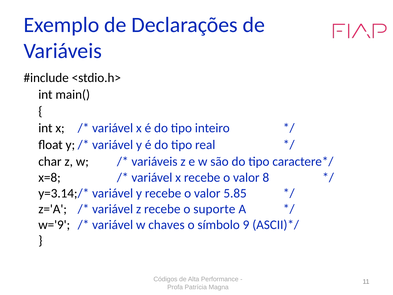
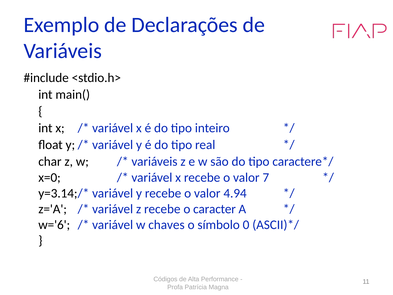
x=8: x=8 -> x=0 (49, 177)
8: 8 -> 7 (266, 177)
5.85: 5.85 -> 4.94 (235, 193)
suporte: suporte -> caracter (214, 209)
w='9: w='9 -> w='6 (54, 225)
9: 9 -> 0 (246, 225)
